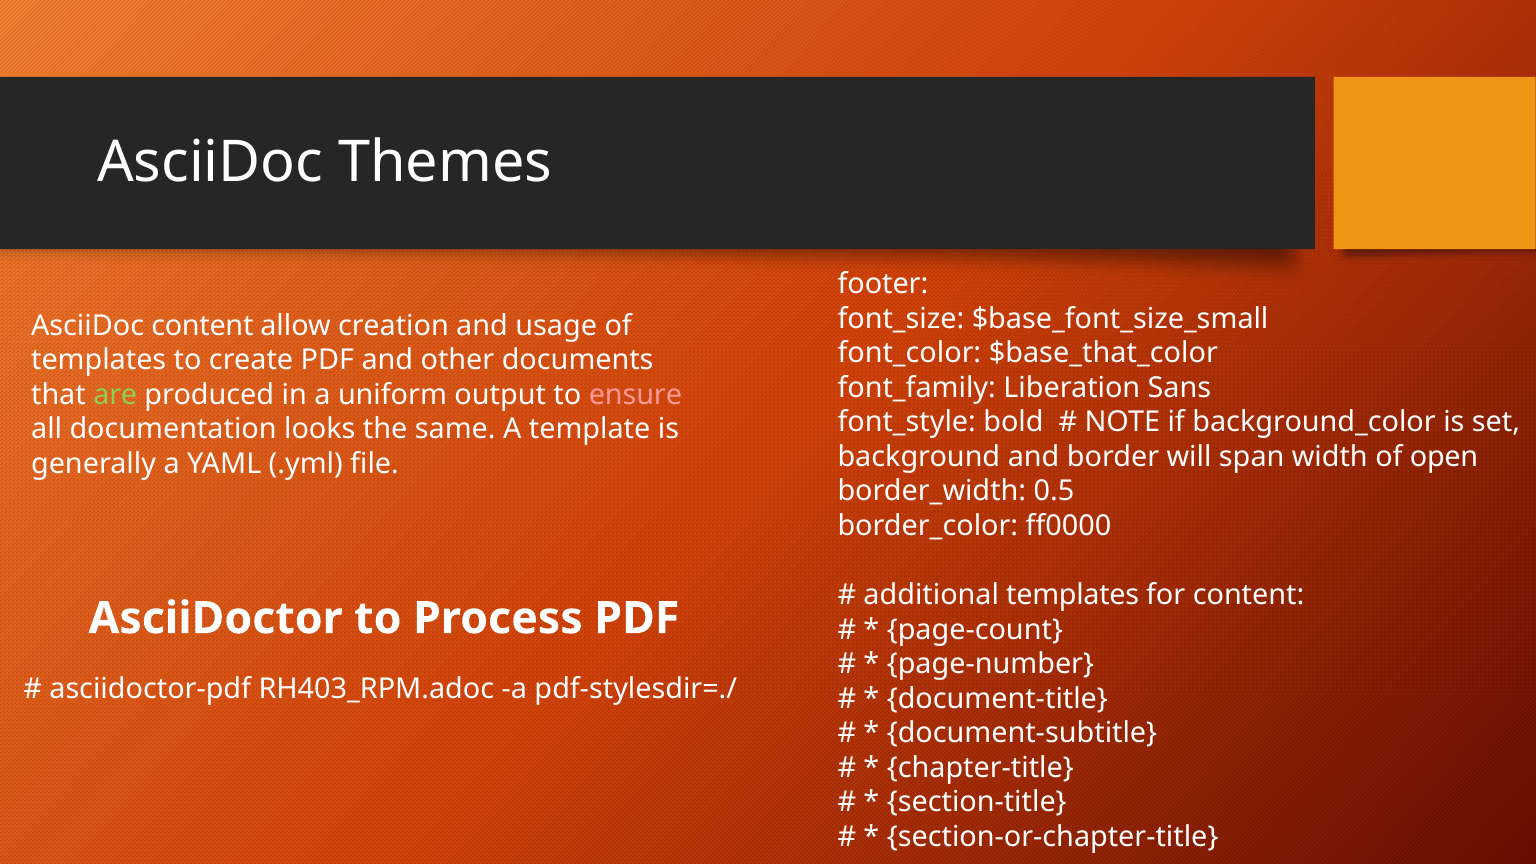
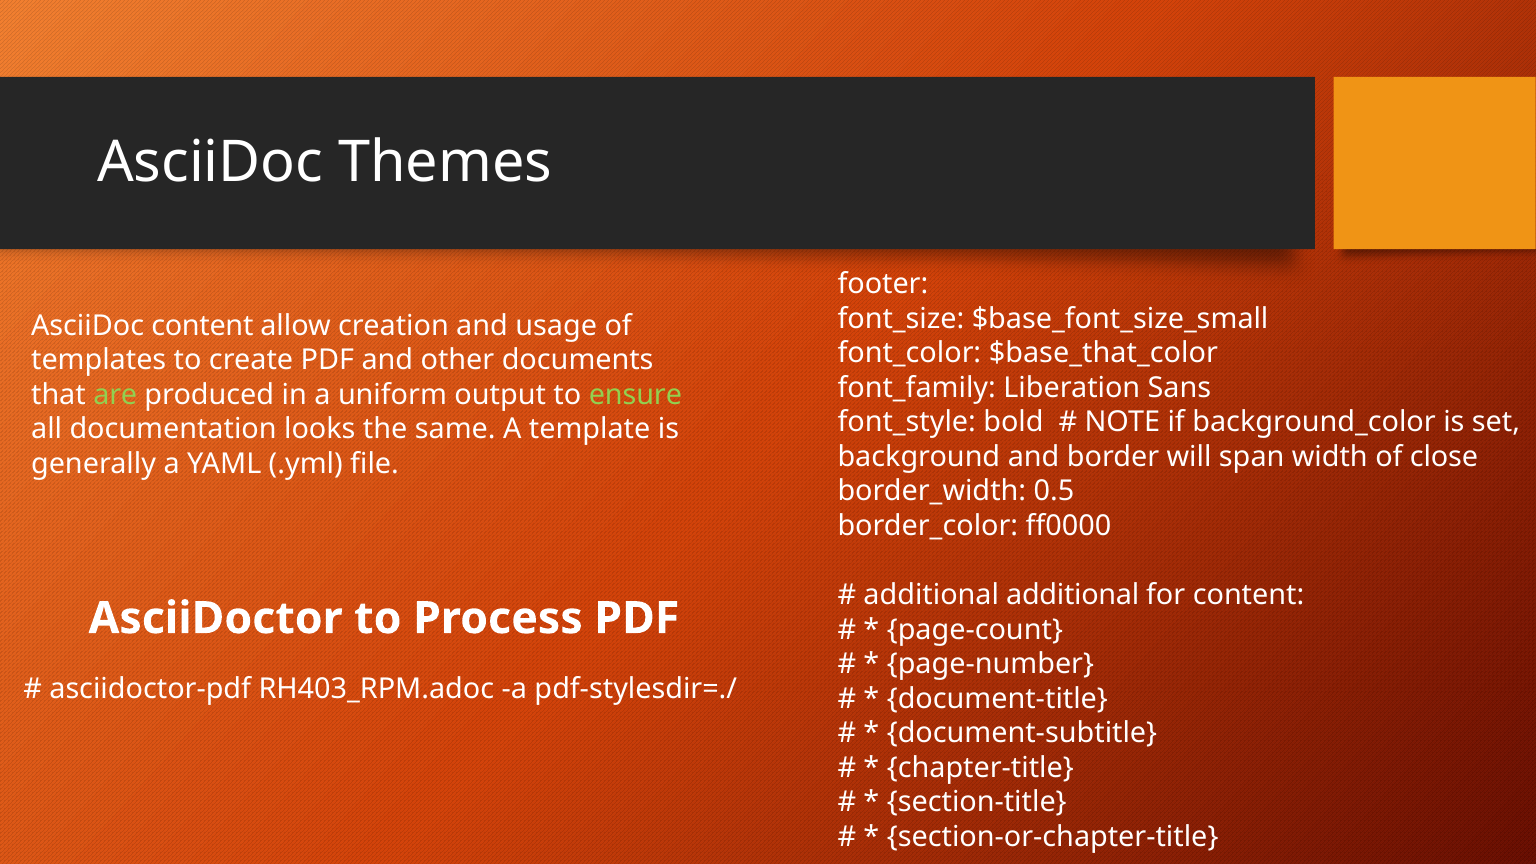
ensure colour: pink -> light green (635, 395)
open: open -> close (1444, 457)
additional templates: templates -> additional (1073, 595)
